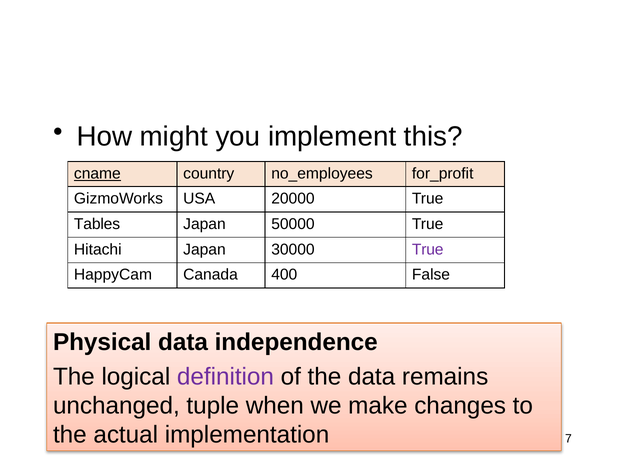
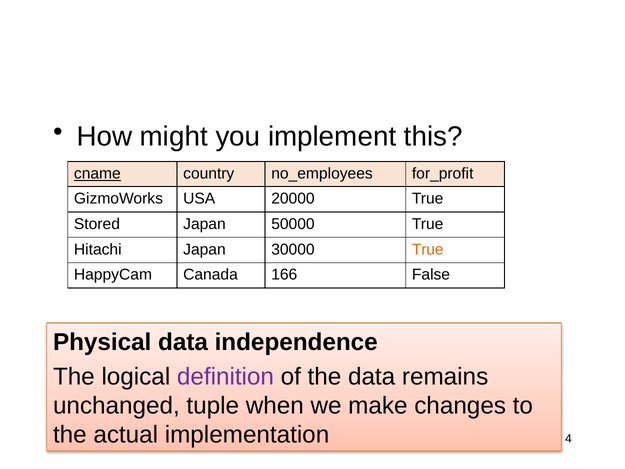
Tables: Tables -> Stored (97, 224)
True colour: purple -> orange (428, 249)
400: 400 -> 166 (284, 275)
7: 7 -> 4 (568, 438)
